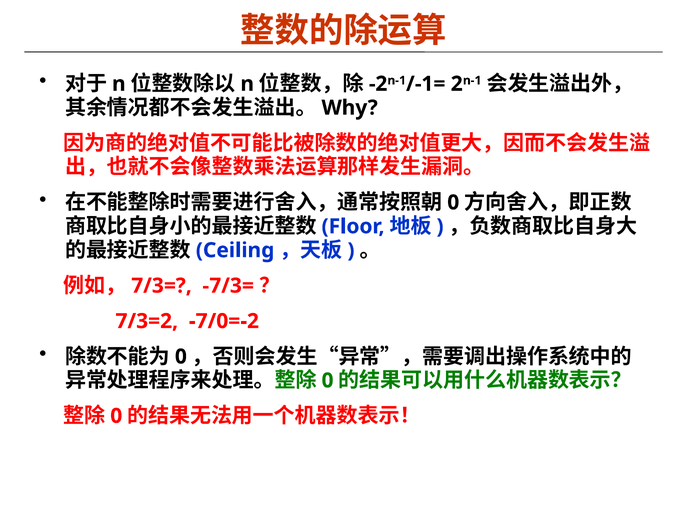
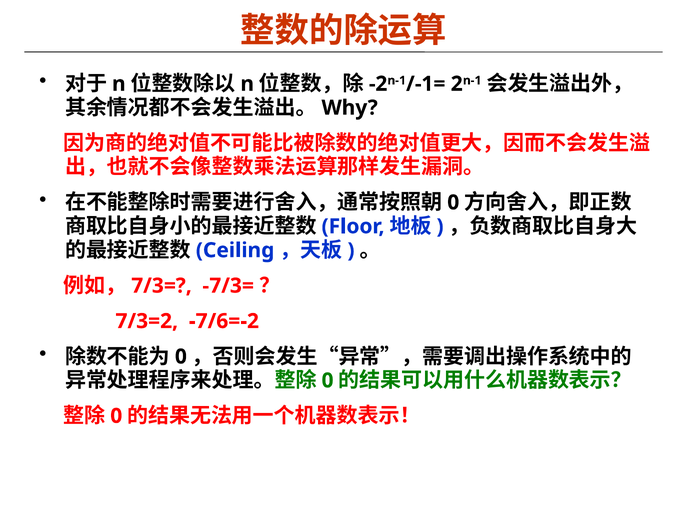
-7/0=-2: -7/0=-2 -> -7/6=-2 (224, 321)
